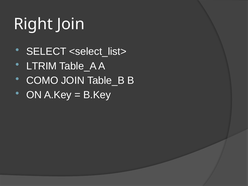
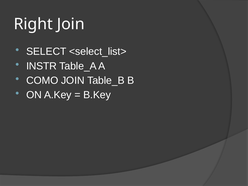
LTRIM: LTRIM -> INSTR (41, 66)
